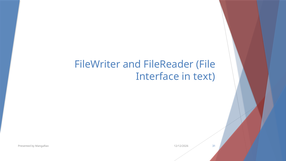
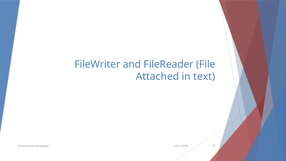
Interface: Interface -> Attached (157, 76)
